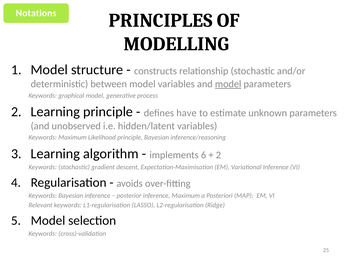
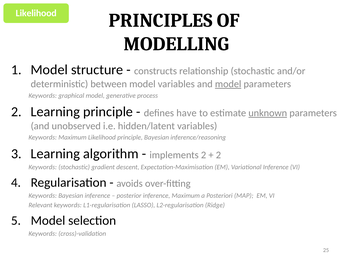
Notations: Notations -> Likelihood (36, 13)
unknown underline: none -> present (268, 113)
implements 6: 6 -> 2 (204, 155)
